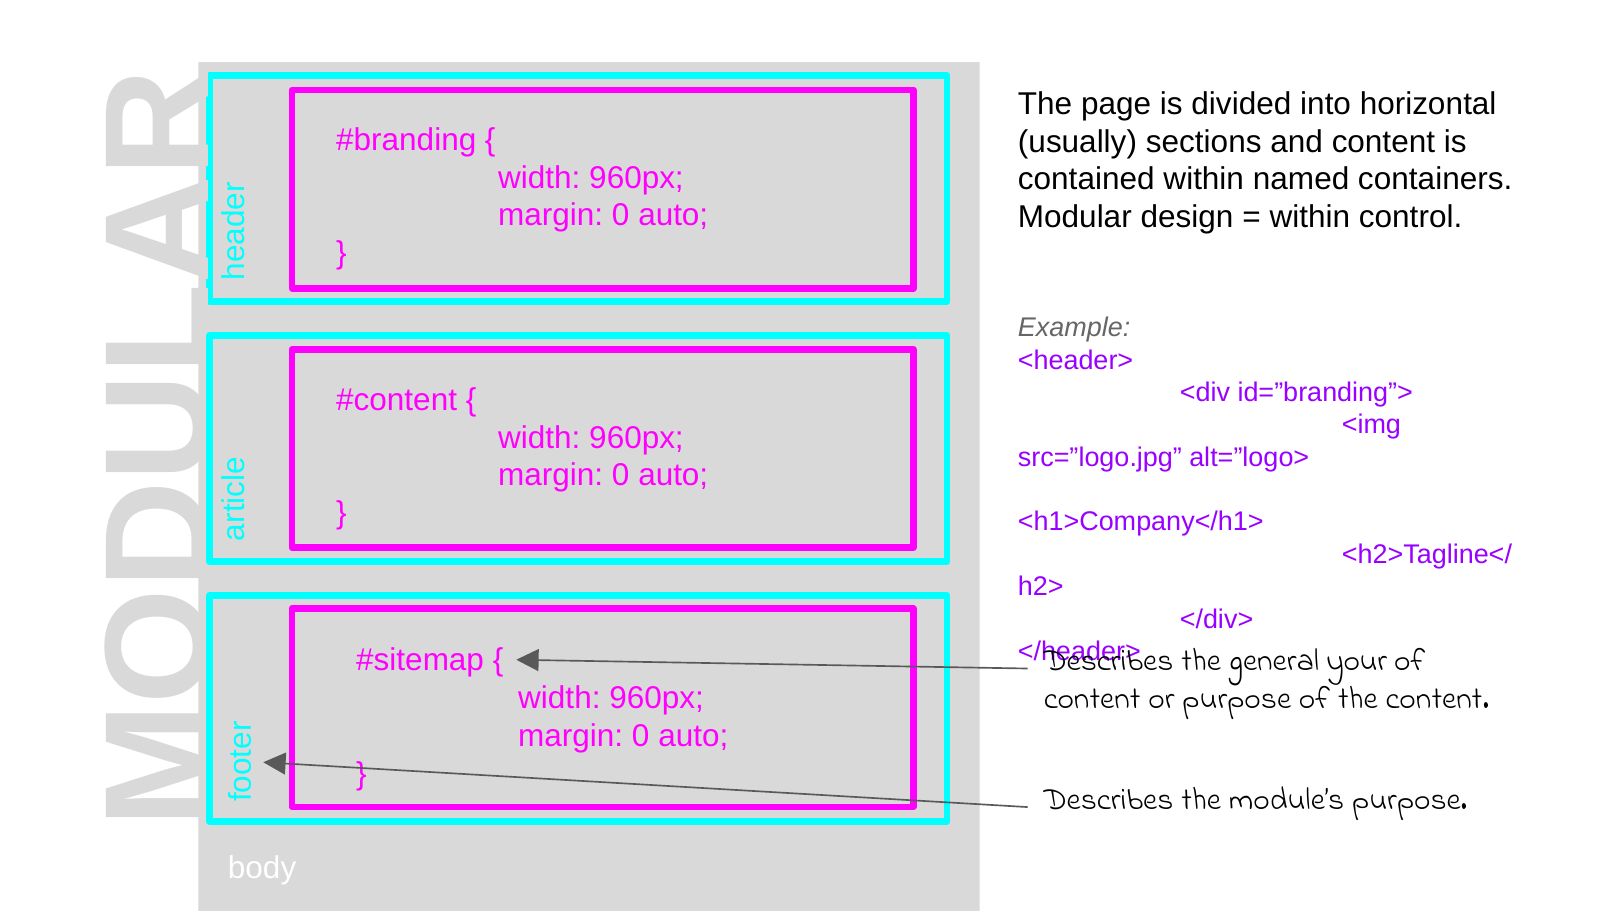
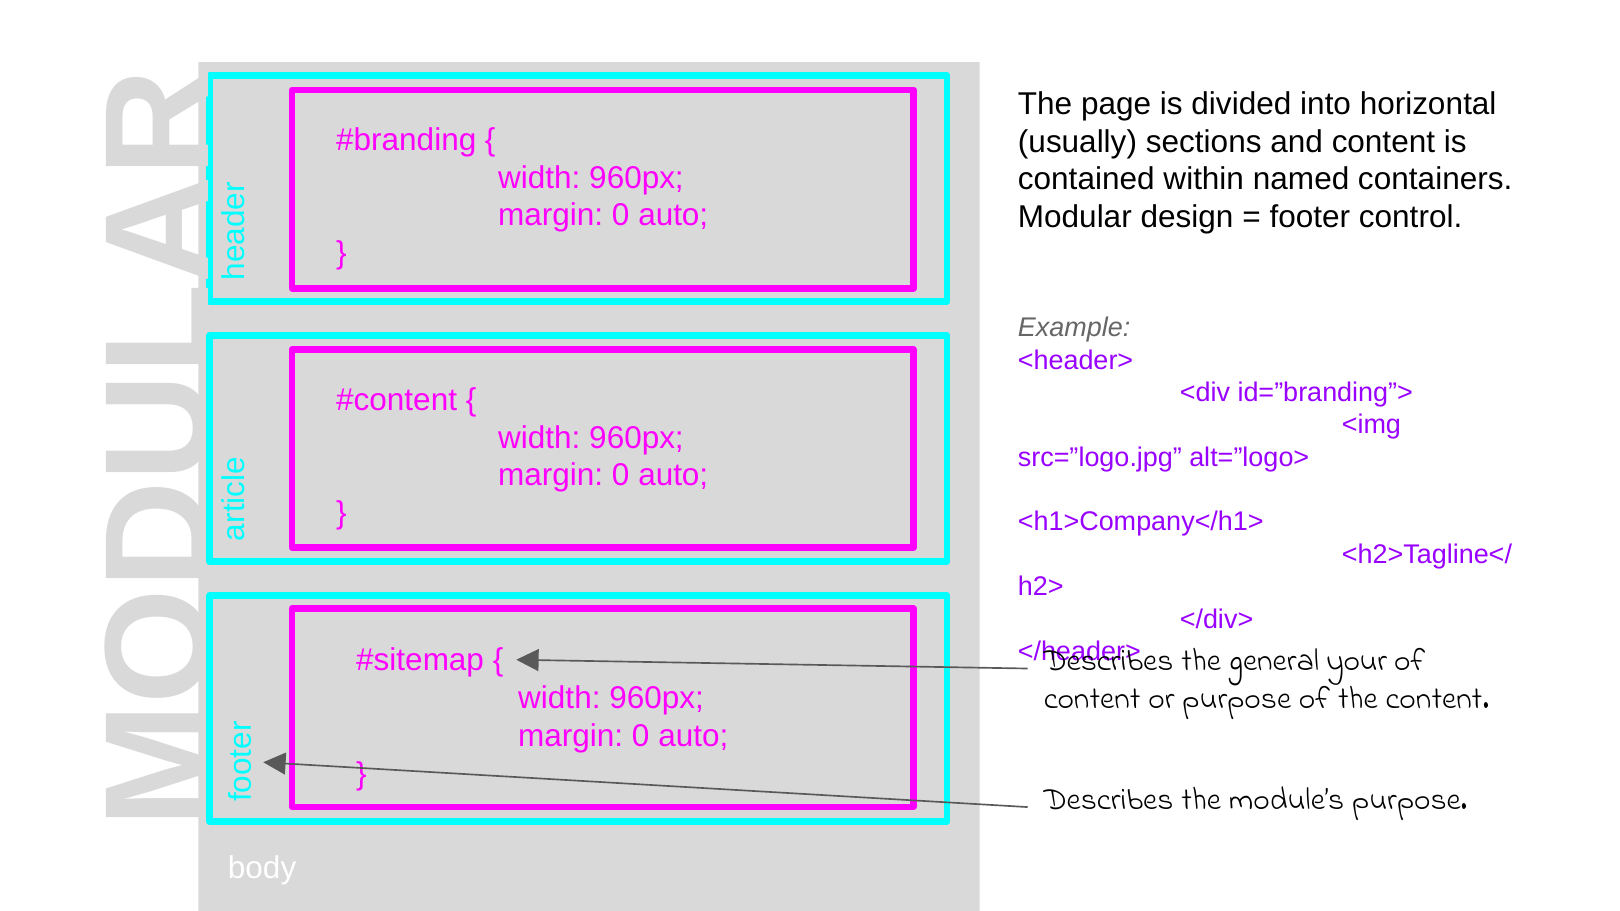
within: within -> footer (1310, 217)
